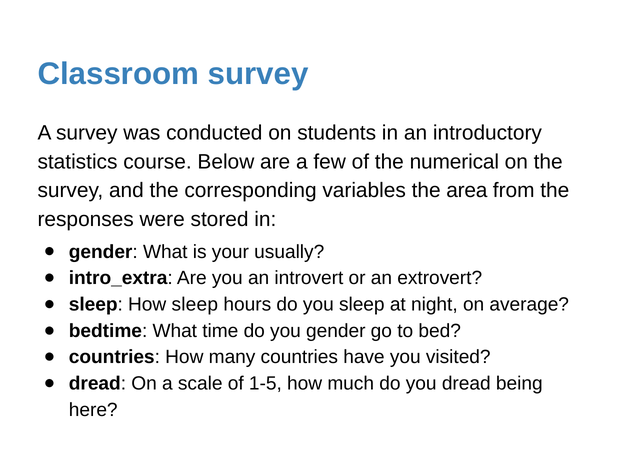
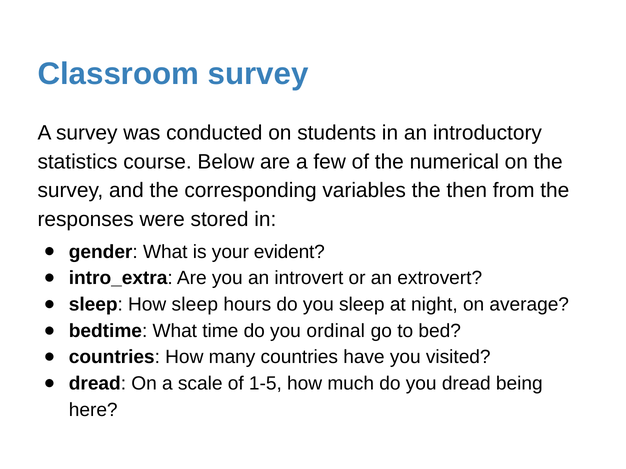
area: area -> then (467, 191)
usually: usually -> evident (289, 252)
you gender: gender -> ordinal (336, 331)
